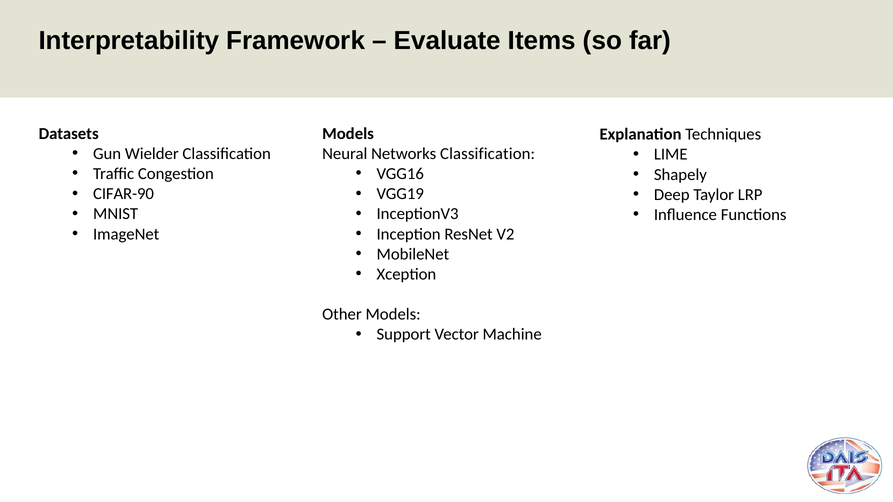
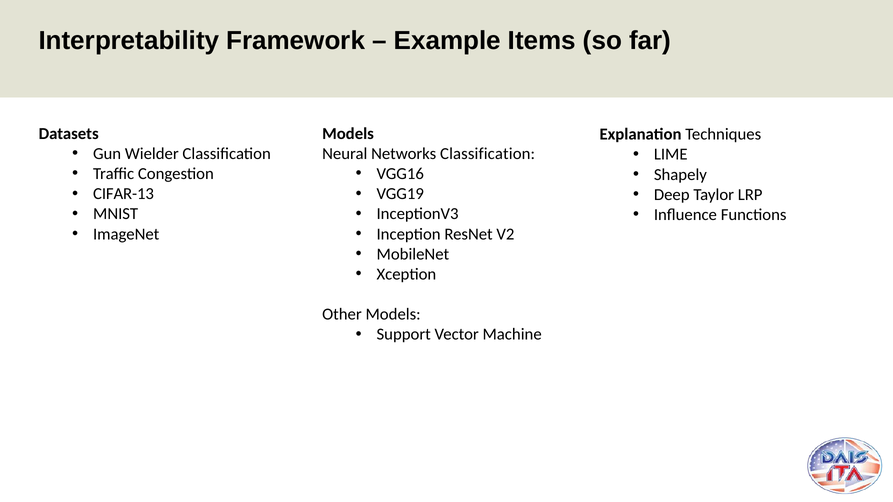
Evaluate: Evaluate -> Example (447, 40)
CIFAR-90: CIFAR-90 -> CIFAR-13 (123, 194)
